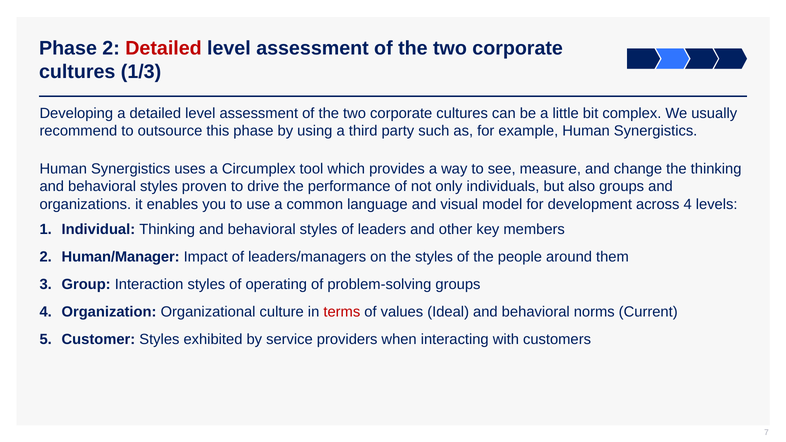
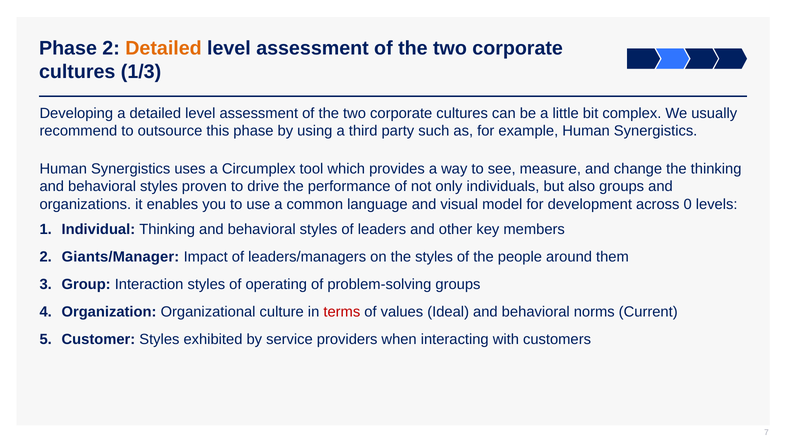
Detailed colour: red -> orange (163, 48)
across 4: 4 -> 0 (688, 204)
Human/Manager: Human/Manager -> Giants/Manager (120, 257)
